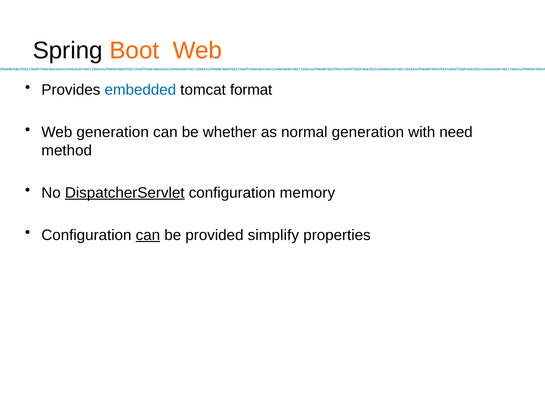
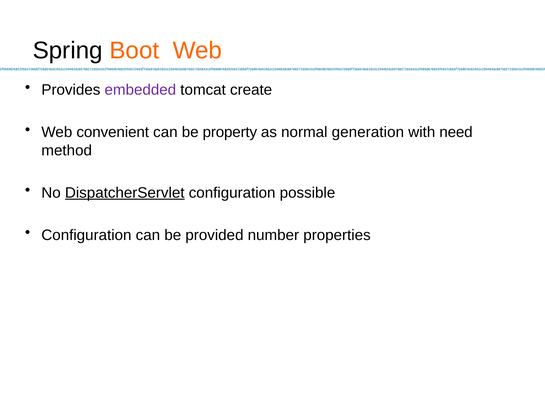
embedded colour: blue -> purple (140, 90)
format: format -> create (251, 90)
Web generation: generation -> convenient (113, 132)
whether: whether -> property (230, 132)
memory: memory -> possible (307, 193)
can underline: present -> none (148, 235)
simplify: simplify -> number (273, 235)
